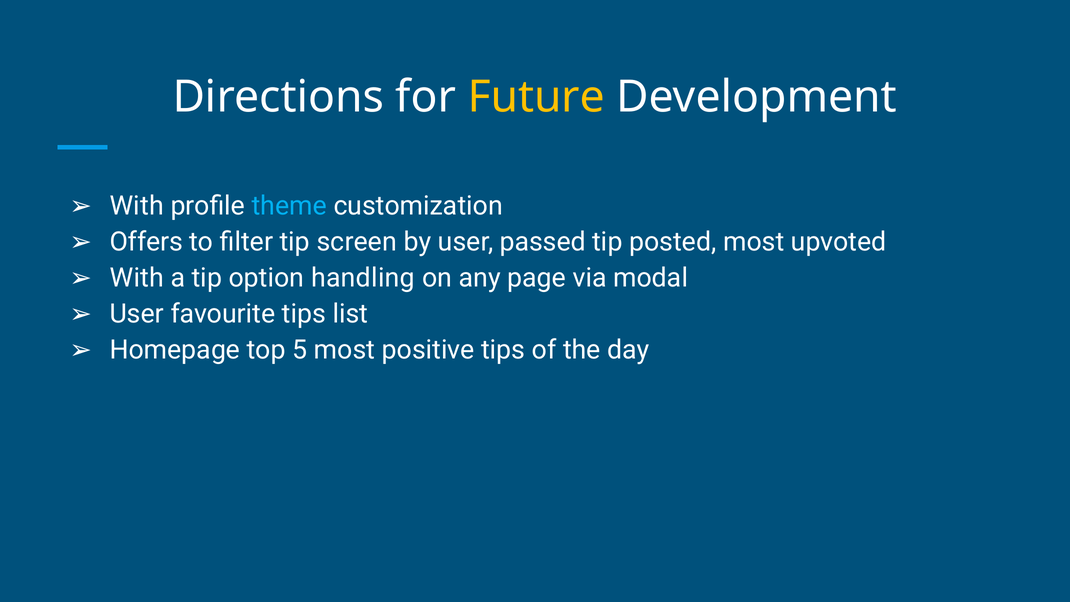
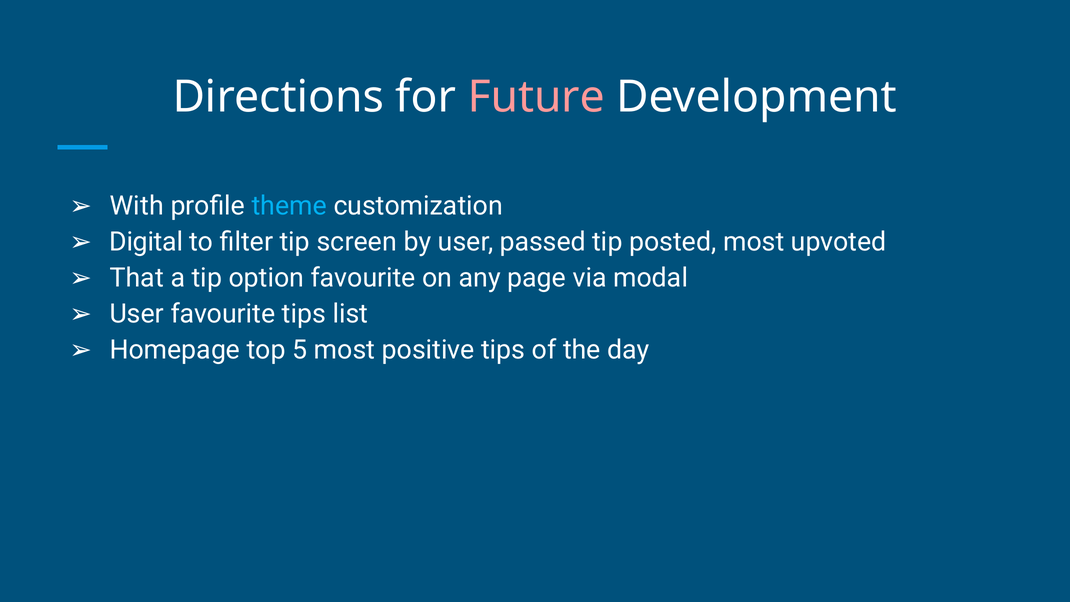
Future colour: yellow -> pink (536, 97)
Offers: Offers -> Digital (146, 242)
With: With -> That (137, 278)
option handling: handling -> favourite (363, 278)
